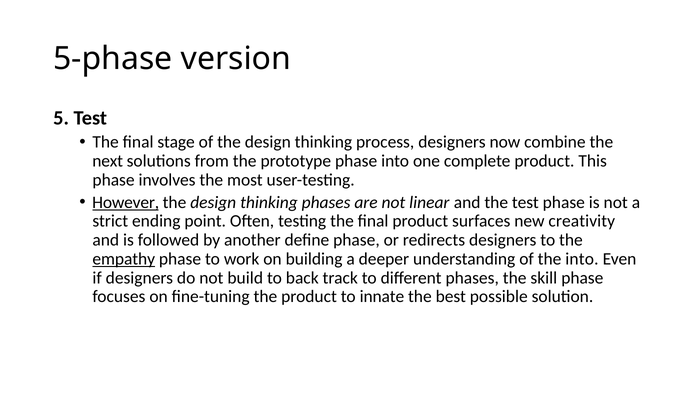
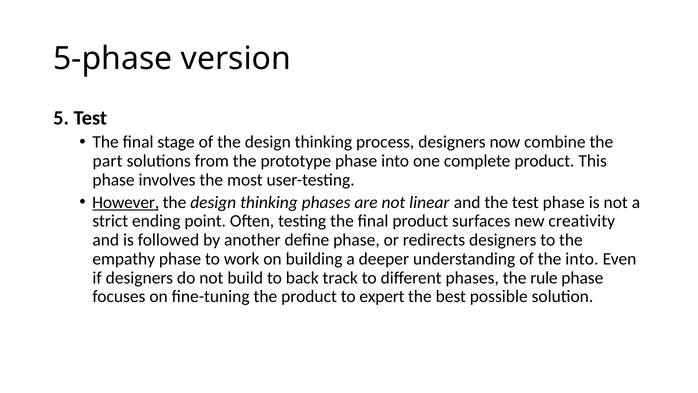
next: next -> part (108, 161)
empathy underline: present -> none (124, 259)
skill: skill -> rule (544, 278)
innate: innate -> expert (382, 296)
